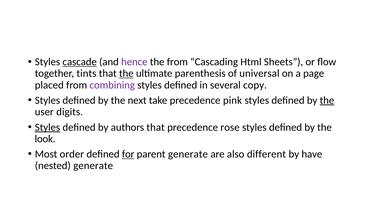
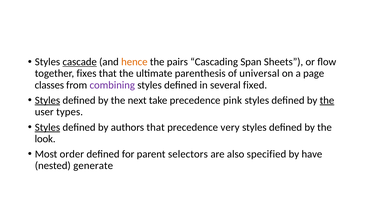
hence colour: purple -> orange (134, 62)
the from: from -> pairs (177, 62)
Html: Html -> Span (251, 62)
tints: tints -> fixes (87, 74)
the underline: present -> none (126, 74)
placed: placed -> classes (49, 85)
copy: copy -> fixed (255, 85)
Styles underline: none -> present (47, 101)
digits: digits -> types (70, 112)
rose: rose -> very (230, 128)
for underline: present -> none (128, 154)
parent generate: generate -> selectors (188, 154)
different: different -> specified (266, 154)
